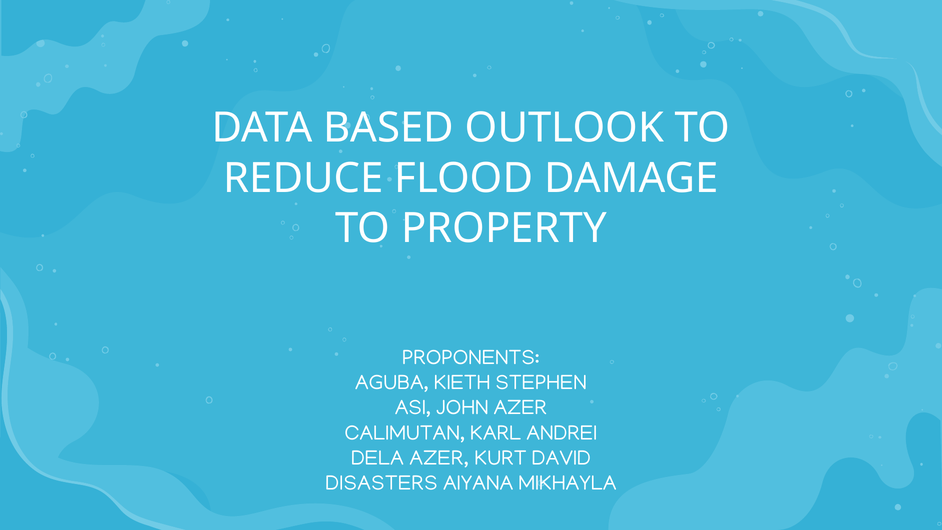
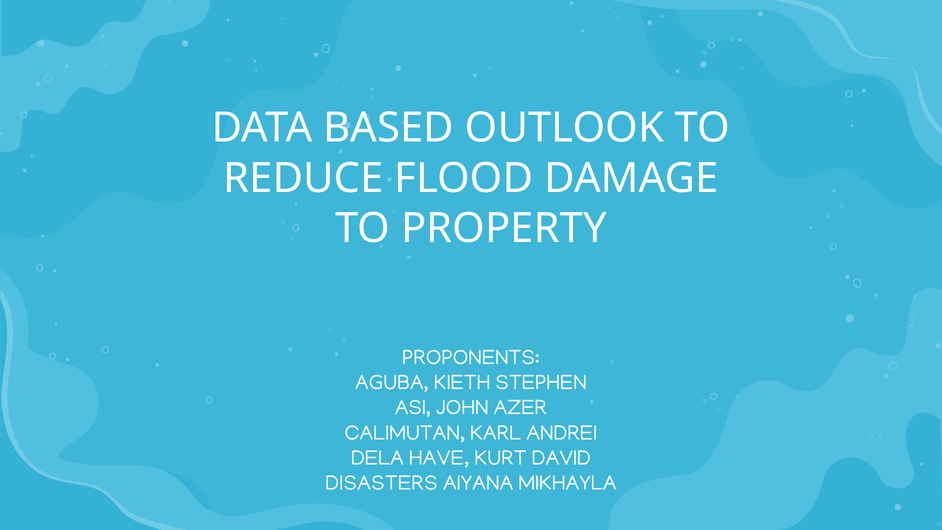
DELA AZER: AZER -> HAVE (439, 458)
